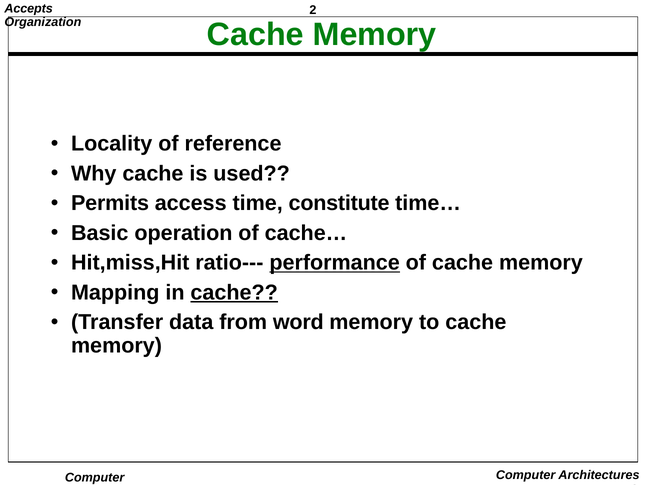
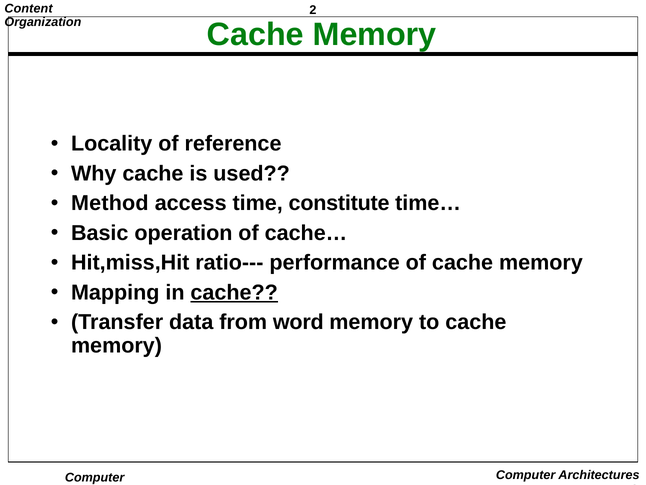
Accepts: Accepts -> Content (29, 9)
Permits: Permits -> Method (110, 203)
performance underline: present -> none (335, 263)
